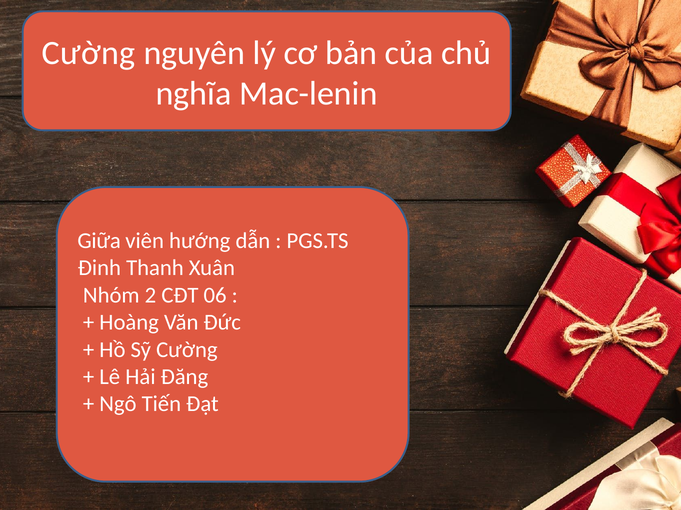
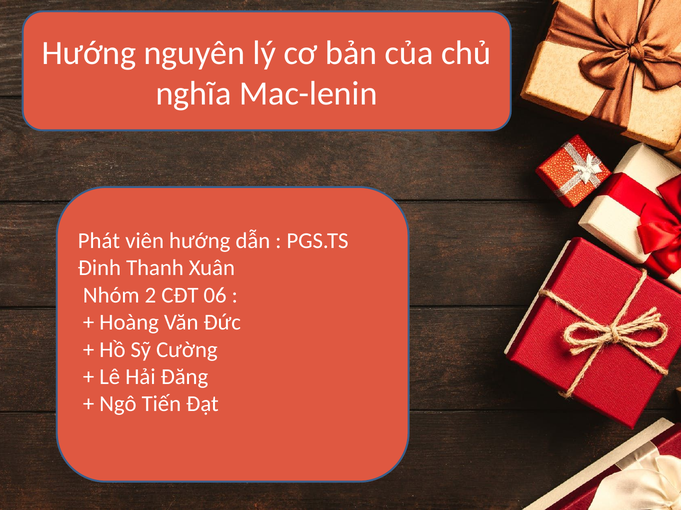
Cường: Cường -> Hướng (89, 53)
Giữa: Giữa -> Phát (99, 241)
